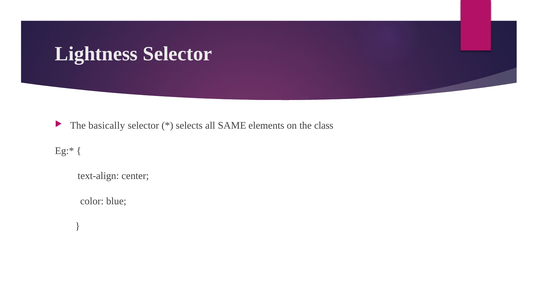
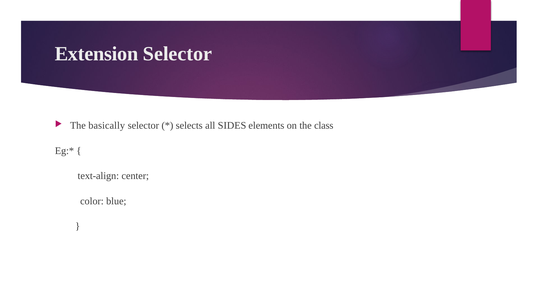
Lightness: Lightness -> Extension (97, 54)
SAME: SAME -> SIDES (232, 125)
